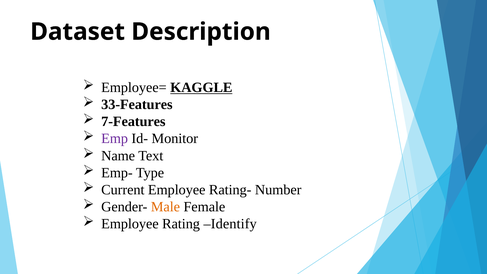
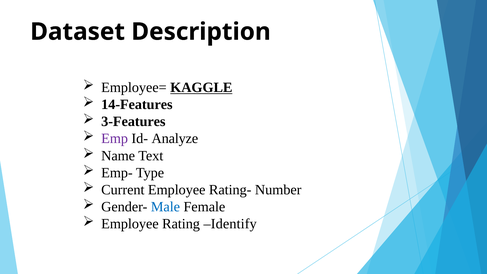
33-Features: 33-Features -> 14-Features (137, 104)
7-Features: 7-Features -> 3-Features (133, 122)
Monitor: Monitor -> Analyze (175, 139)
Male colour: orange -> blue (165, 207)
